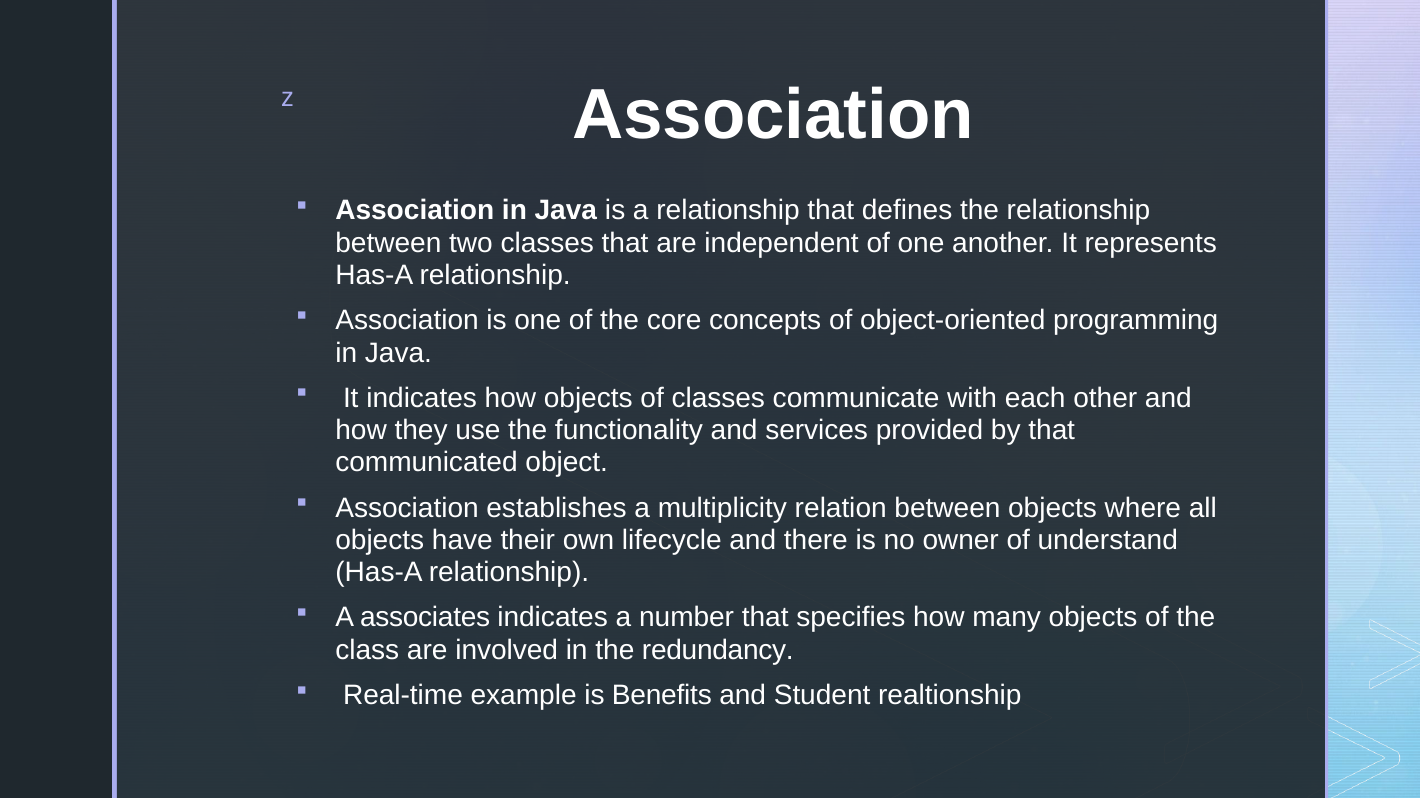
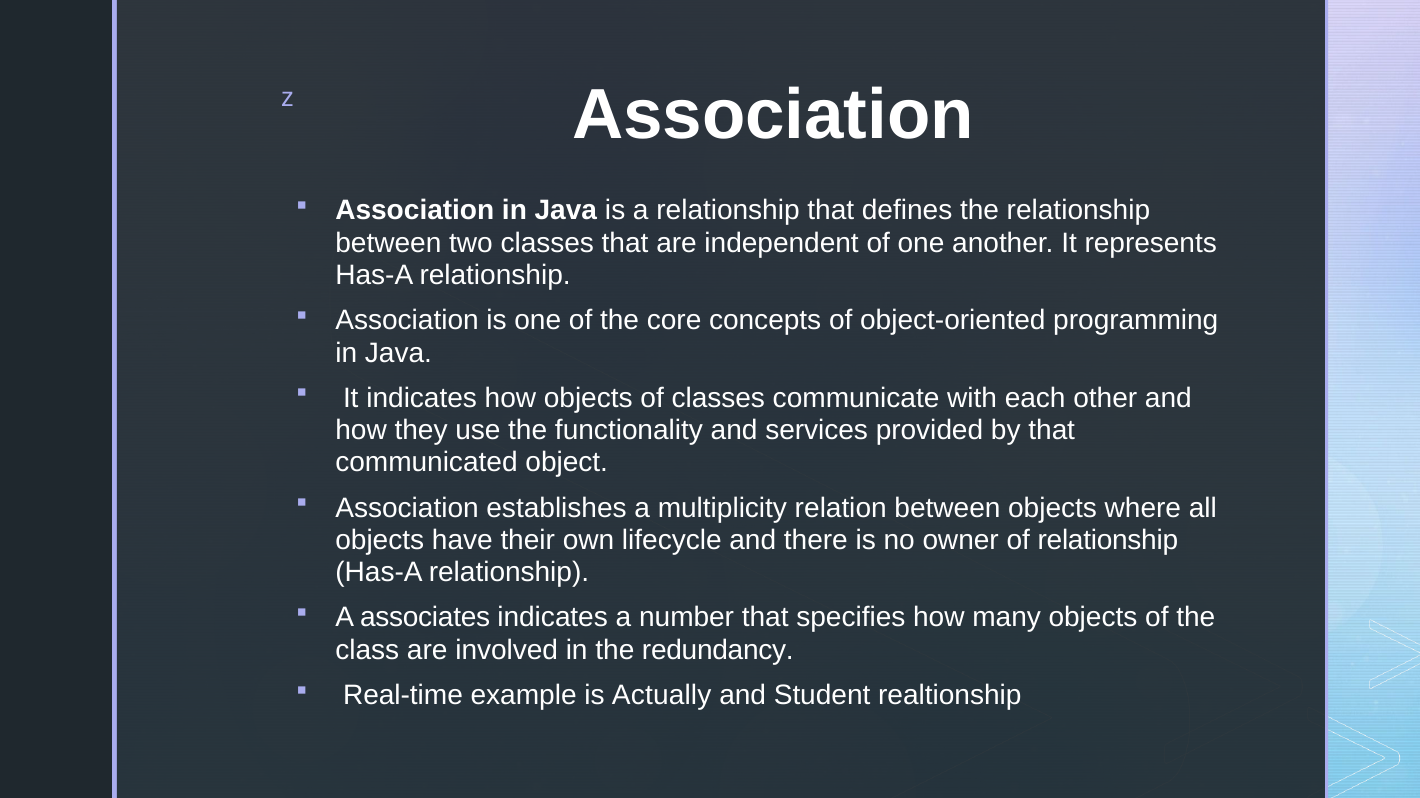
of understand: understand -> relationship (1108, 541)
Benefits: Benefits -> Actually (662, 696)
